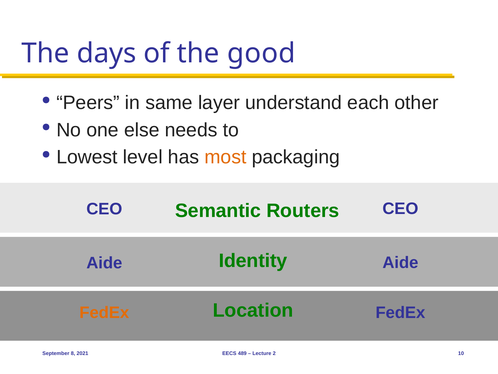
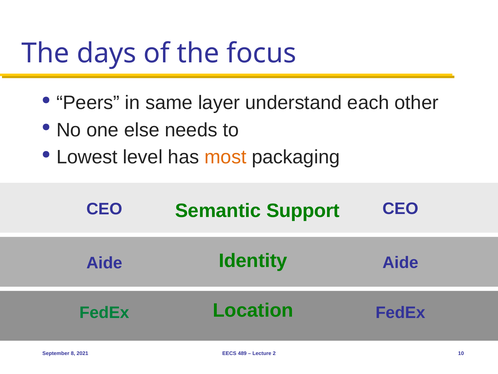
good: good -> focus (261, 53)
Routers: Routers -> Support (303, 210)
FedEx colour: orange -> green (104, 312)
